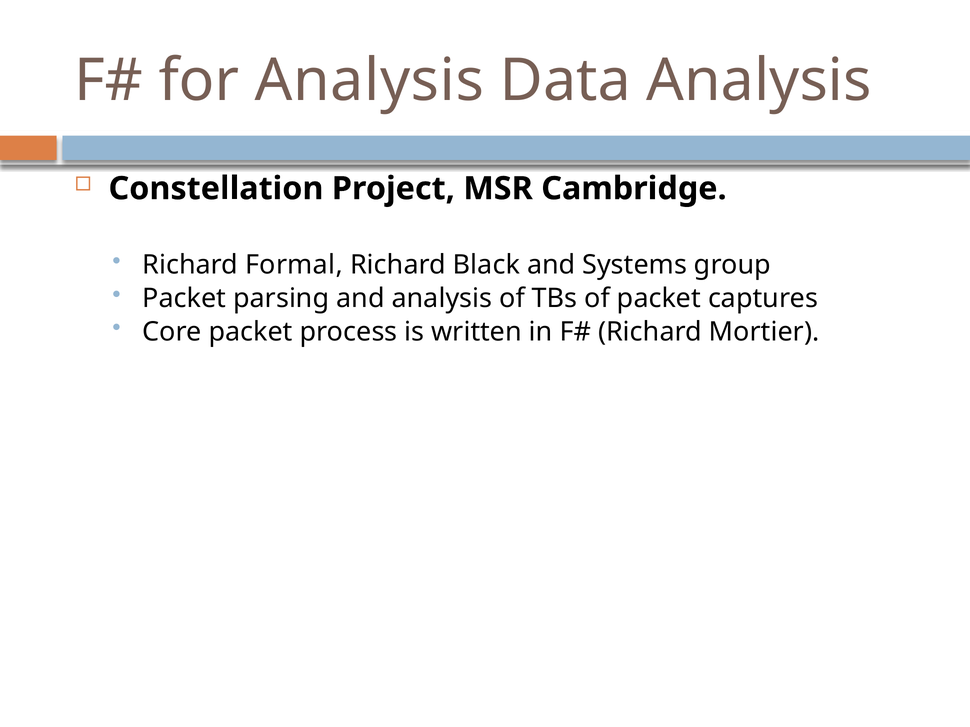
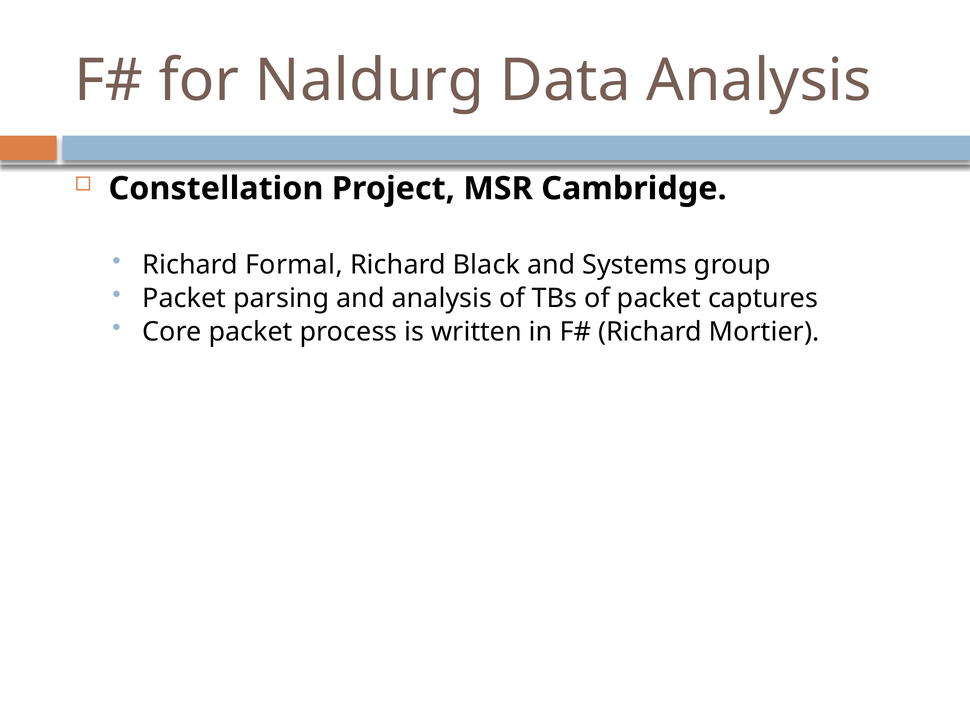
for Analysis: Analysis -> Naldurg (369, 81)
